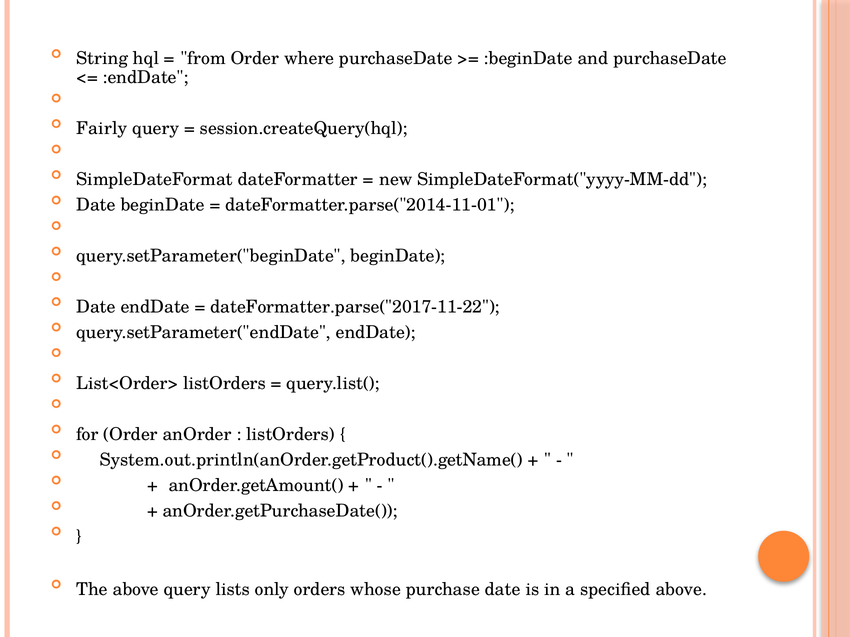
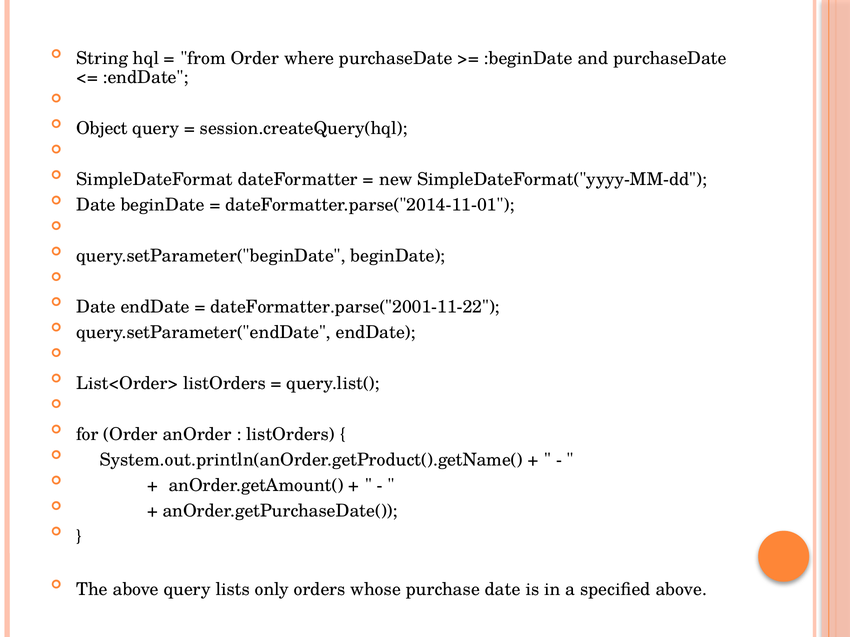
Fairly: Fairly -> Object (102, 129)
dateFormatter.parse("2017-11-22: dateFormatter.parse("2017-11-22 -> dateFormatter.parse("2001-11-22 (355, 307)
